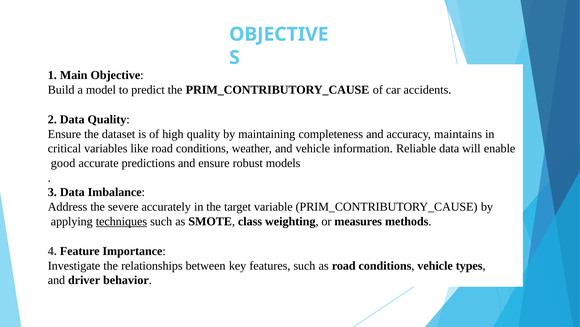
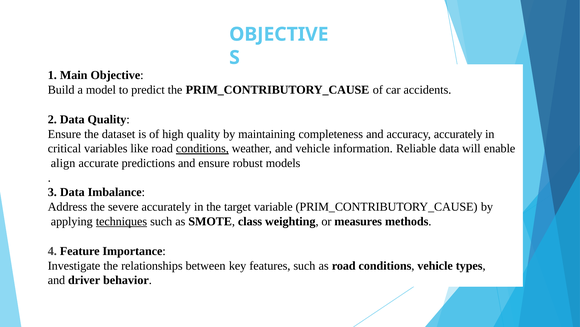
accuracy maintains: maintains -> accurately (458, 134)
conditions underline: none -> present (202, 148)
good: good -> align (63, 163)
